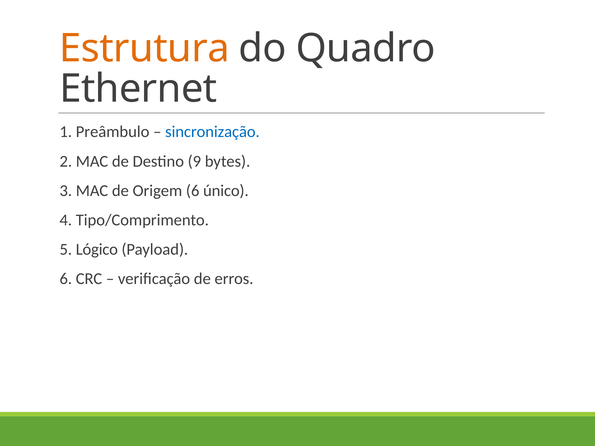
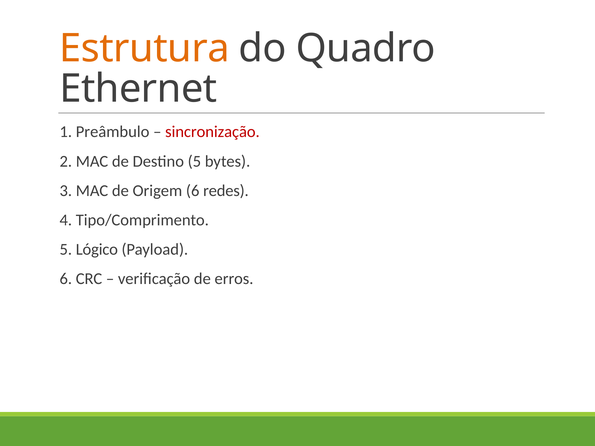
sincronização colour: blue -> red (212, 132)
Destino 9: 9 -> 5 (194, 161)
único: único -> redes (226, 191)
